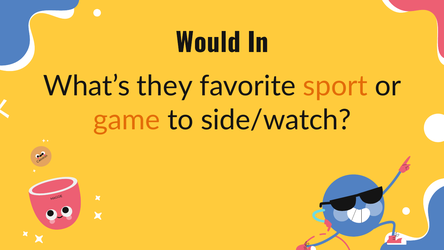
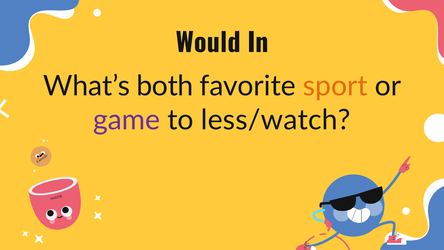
they: they -> both (165, 86)
game colour: orange -> purple (127, 120)
side/watch: side/watch -> less/watch (276, 120)
